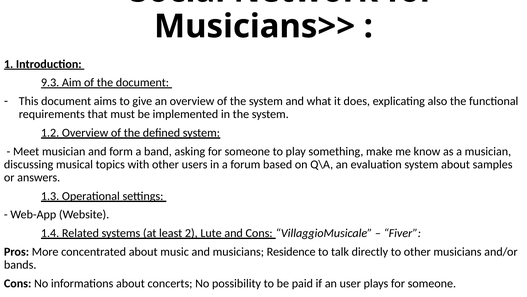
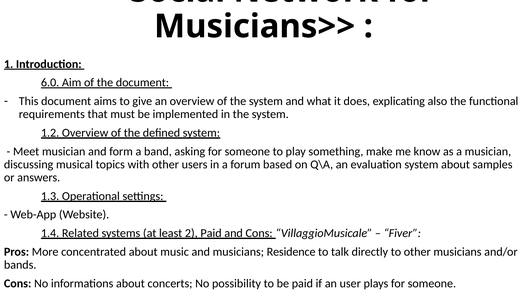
9.3: 9.3 -> 6.0 (50, 82)
2 Lute: Lute -> Paid (211, 233)
